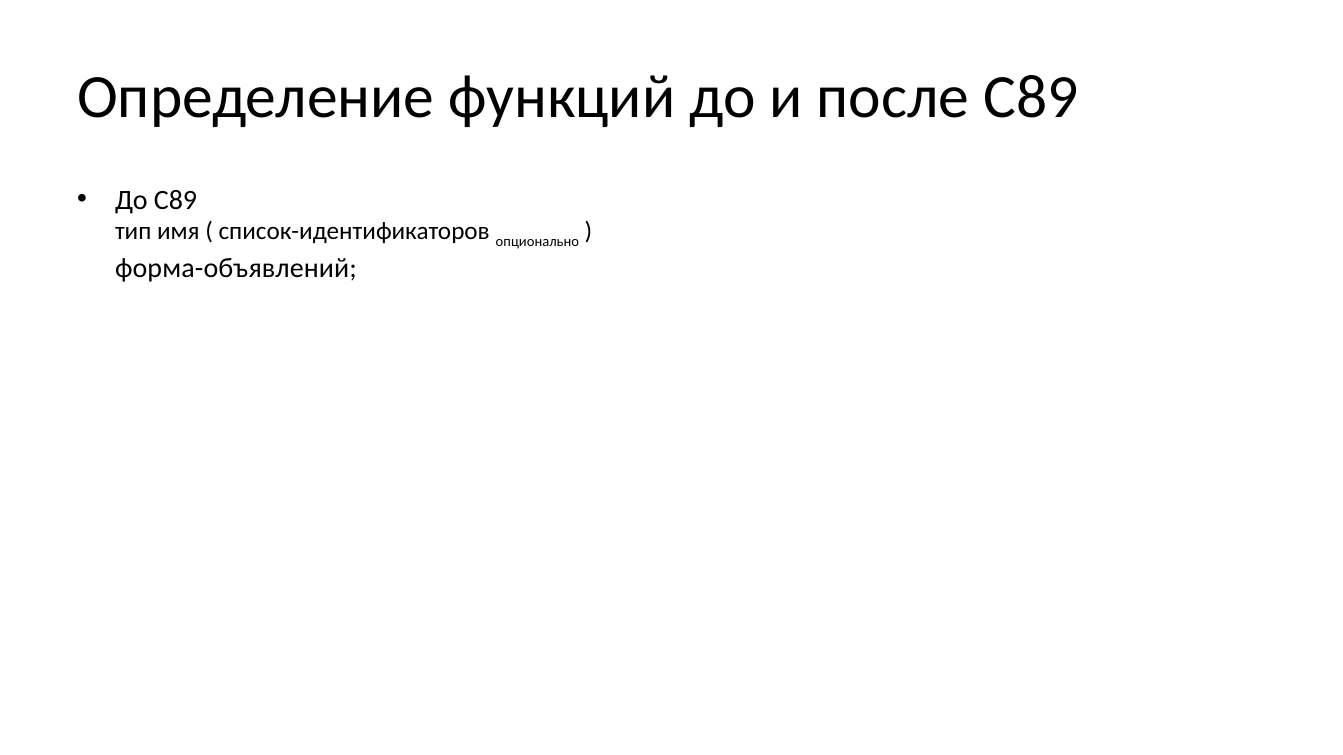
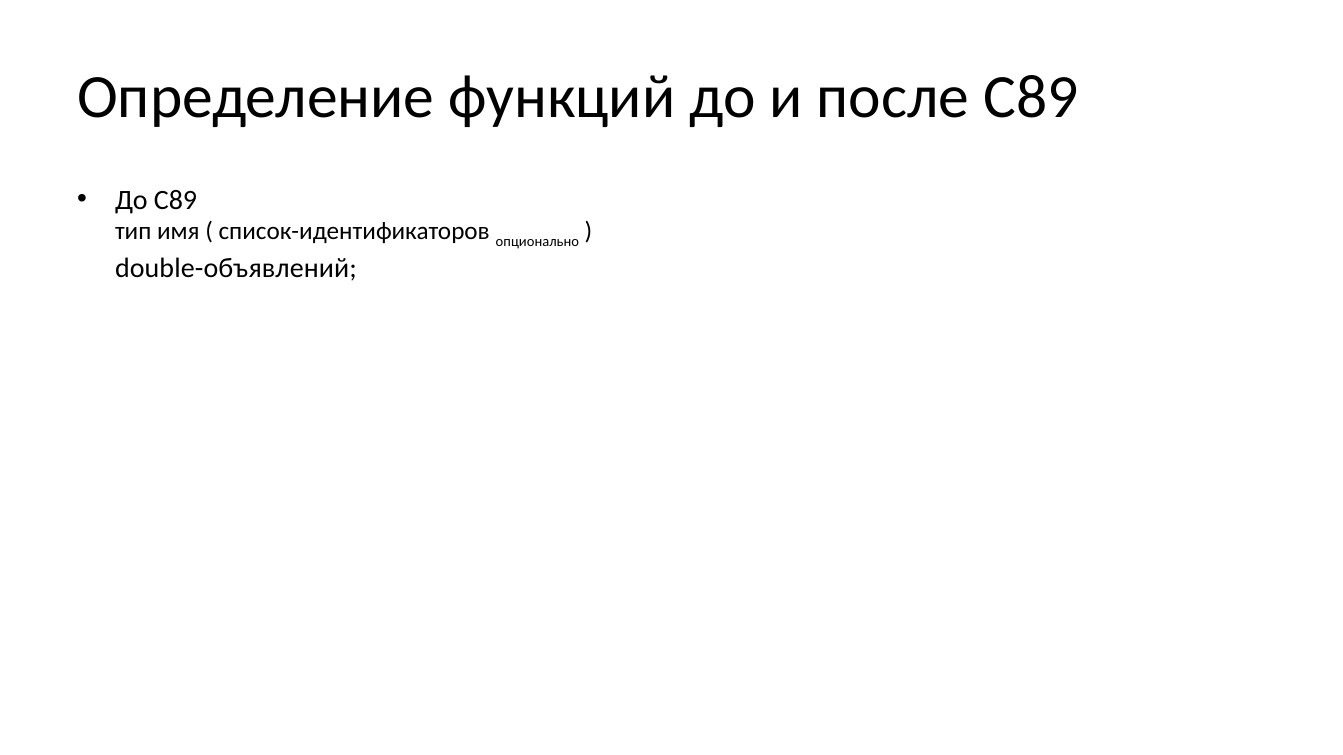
форма-объявлений: форма-объявлений -> double-объявлений (236, 268)
